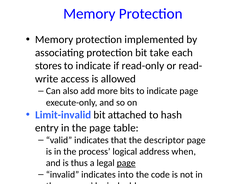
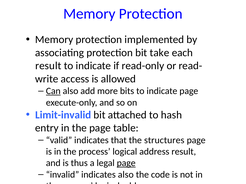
stores: stores -> result (48, 66)
Can underline: none -> present (53, 91)
descriptor: descriptor -> structures (164, 140)
address when: when -> result (184, 152)
indicates into: into -> also (126, 175)
